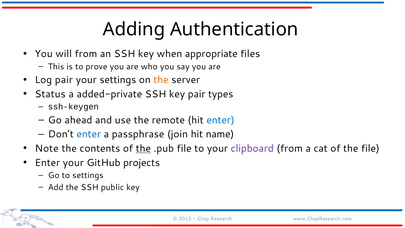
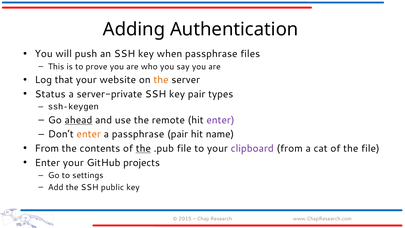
will from: from -> push (86, 54)
when appropriate: appropriate -> passphrase (211, 54)
Log pair: pair -> that (64, 80)
your settings: settings -> website (118, 80)
added-private: added-private -> server-private (109, 94)
ahead underline: none -> present (78, 120)
enter colour: blue -> purple (220, 120)
enter colour: blue -> orange (89, 134)
passphrase join: join -> pair (178, 134)
Note: Note -> From (47, 148)
